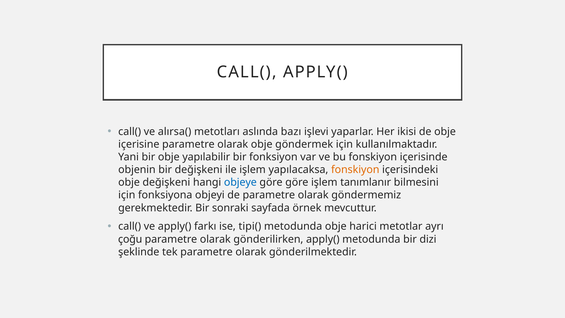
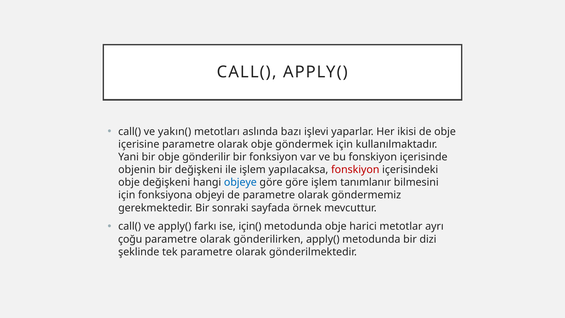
alırsa(: alırsa( -> yakın( (175, 131)
yapılabilir: yapılabilir -> gönderilir (206, 157)
fonskiyon colour: orange -> red (355, 170)
tipi(: tipi( -> için( (250, 226)
